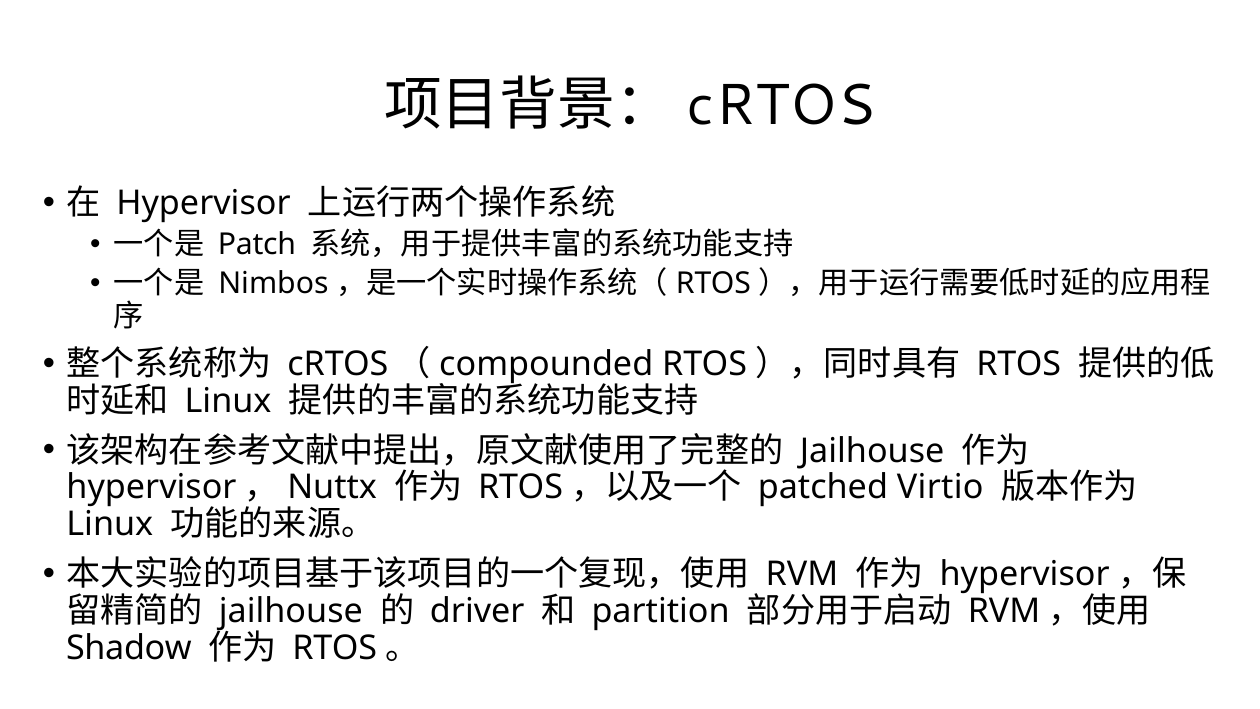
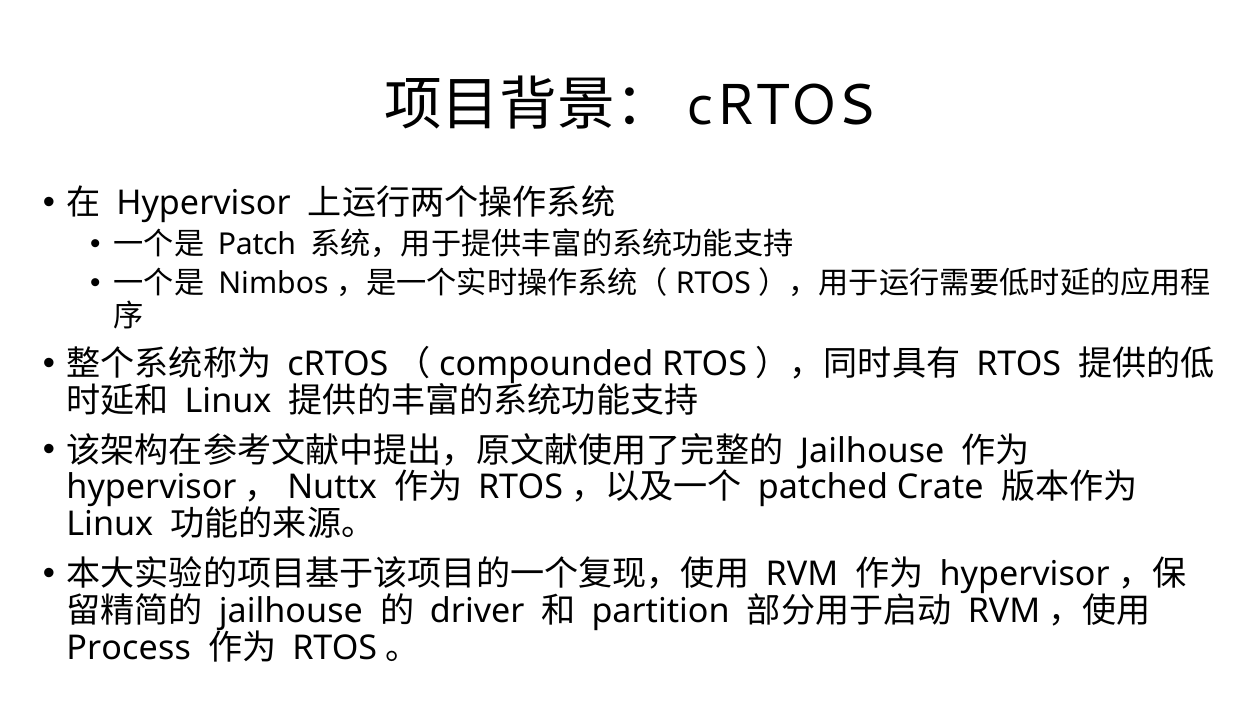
Virtio: Virtio -> Crate (940, 487)
Shadow: Shadow -> Process (129, 648)
